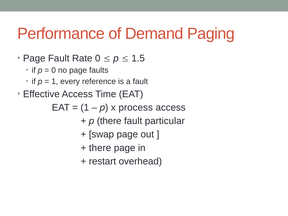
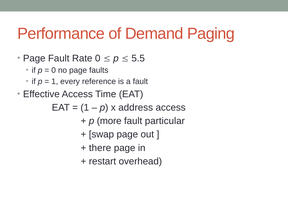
1.5: 1.5 -> 5.5 (138, 58)
process: process -> address (136, 108)
p there: there -> more (109, 121)
